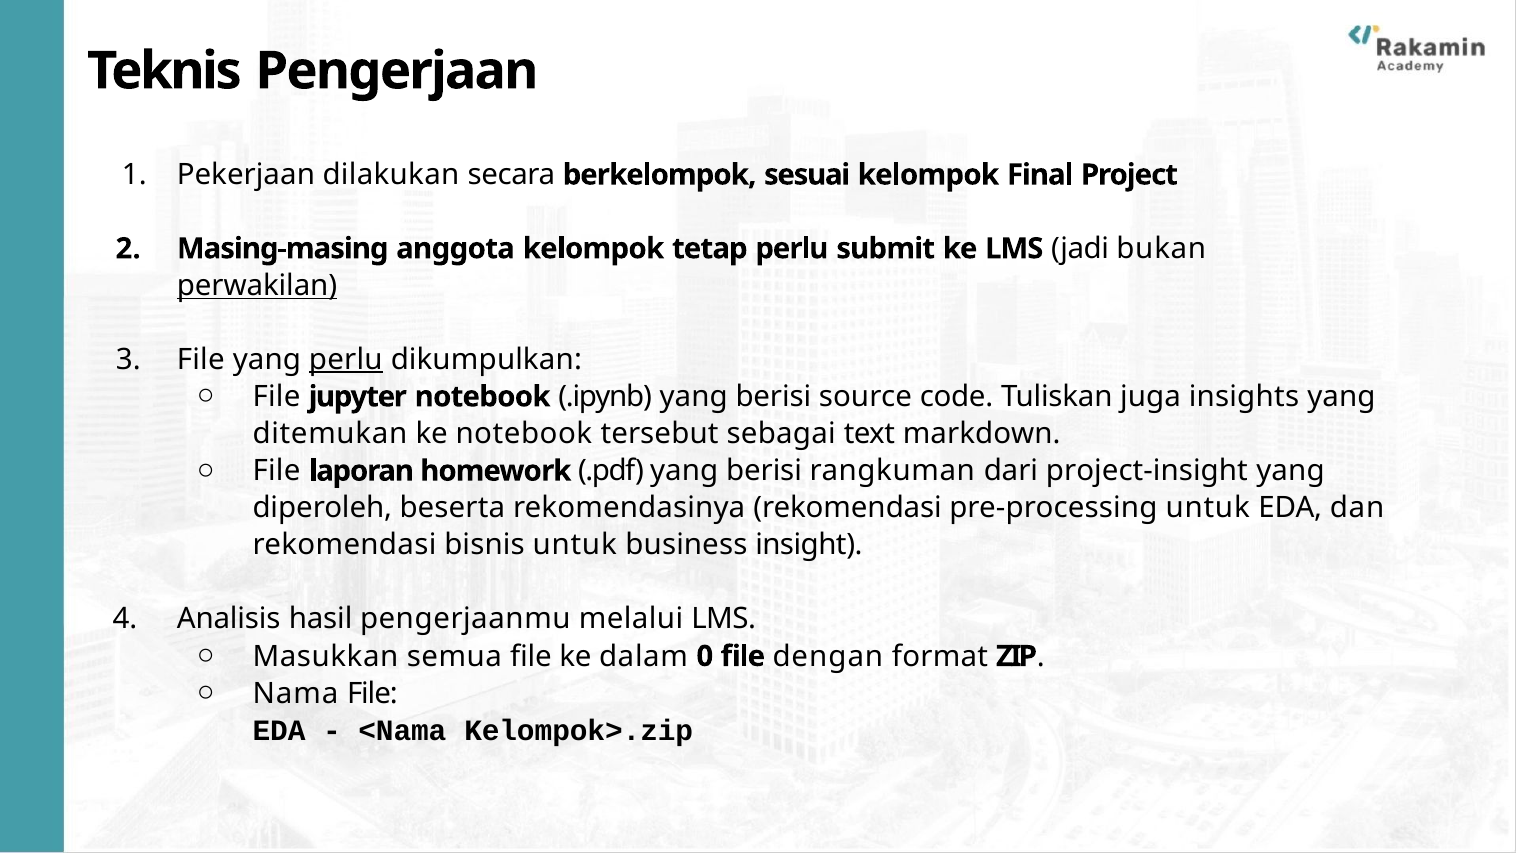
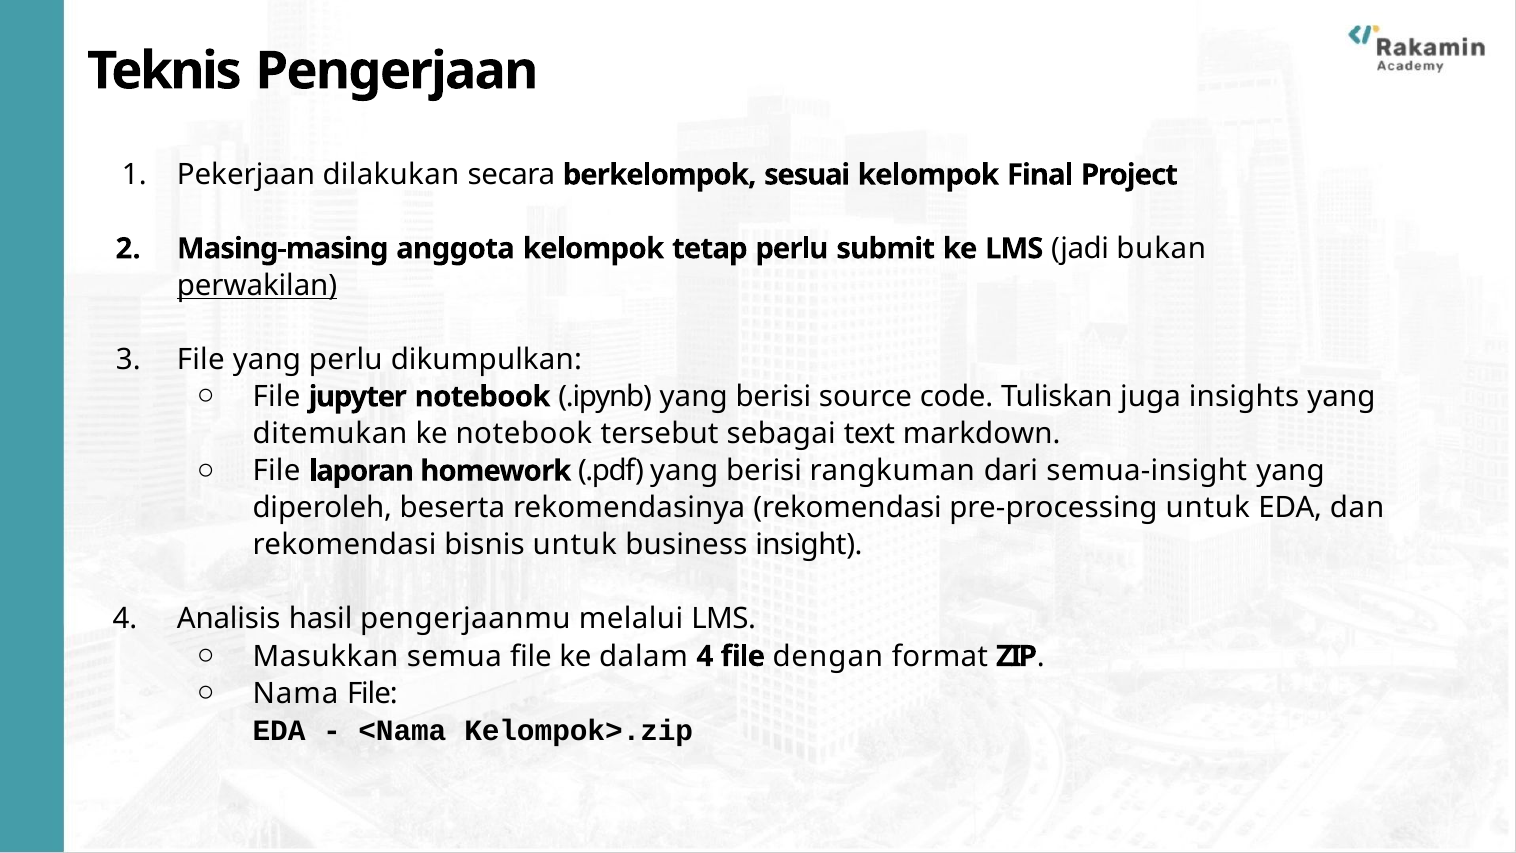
perlu underline: present -> none (346, 359)
project-insight: project-insight -> semua-insight (1147, 471)
dalam 0: 0 -> 4 (705, 656)
